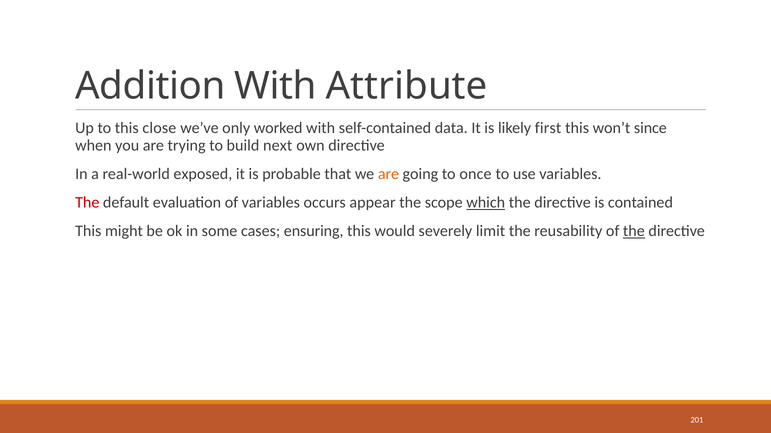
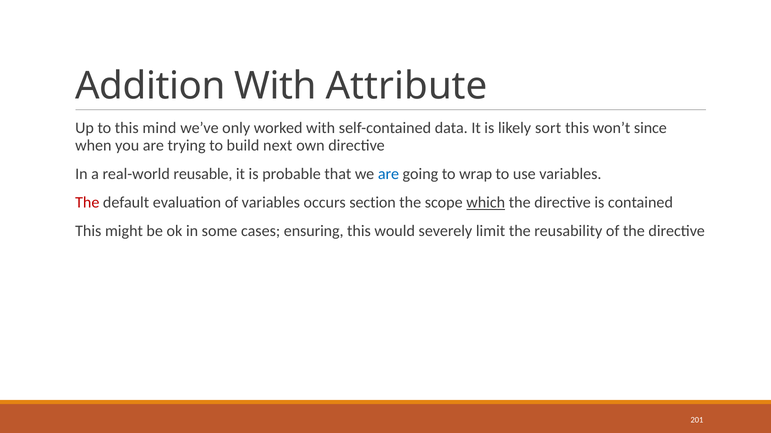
close: close -> mind (159, 128)
first: first -> sort (548, 128)
exposed: exposed -> reusable (203, 174)
are colour: orange -> blue (388, 174)
once: once -> wrap (476, 174)
appear: appear -> section (373, 203)
the underline: present -> none (634, 231)
